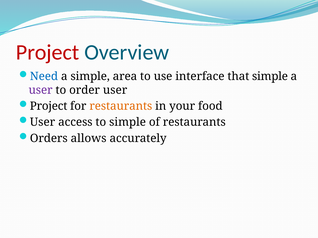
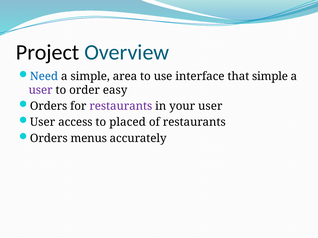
Project colour: red -> black (48, 53)
order user: user -> easy (115, 90)
Project: Project -> Orders (49, 106)
restaurants colour: orange -> purple (121, 106)
your food: food -> user (210, 106)
to simple: simple -> placed (128, 122)
allows: allows -> menus (89, 139)
